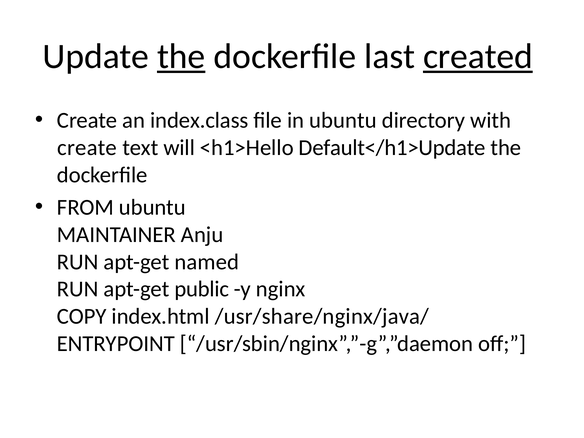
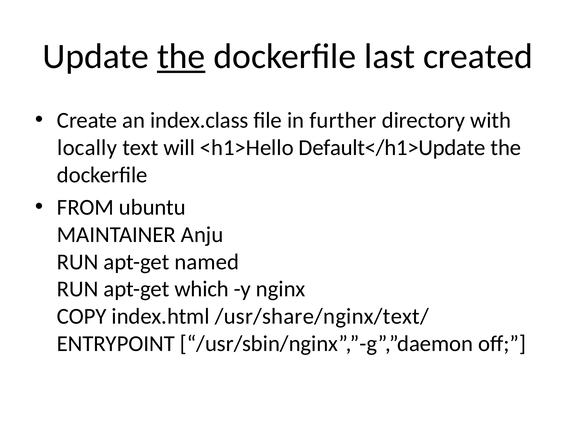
created underline: present -> none (478, 57)
in ubuntu: ubuntu -> further (343, 120)
create: create -> locally (87, 148)
public: public -> which (202, 289)
/usr/share/nginx/java/: /usr/share/nginx/java/ -> /usr/share/nginx/text/ (322, 316)
